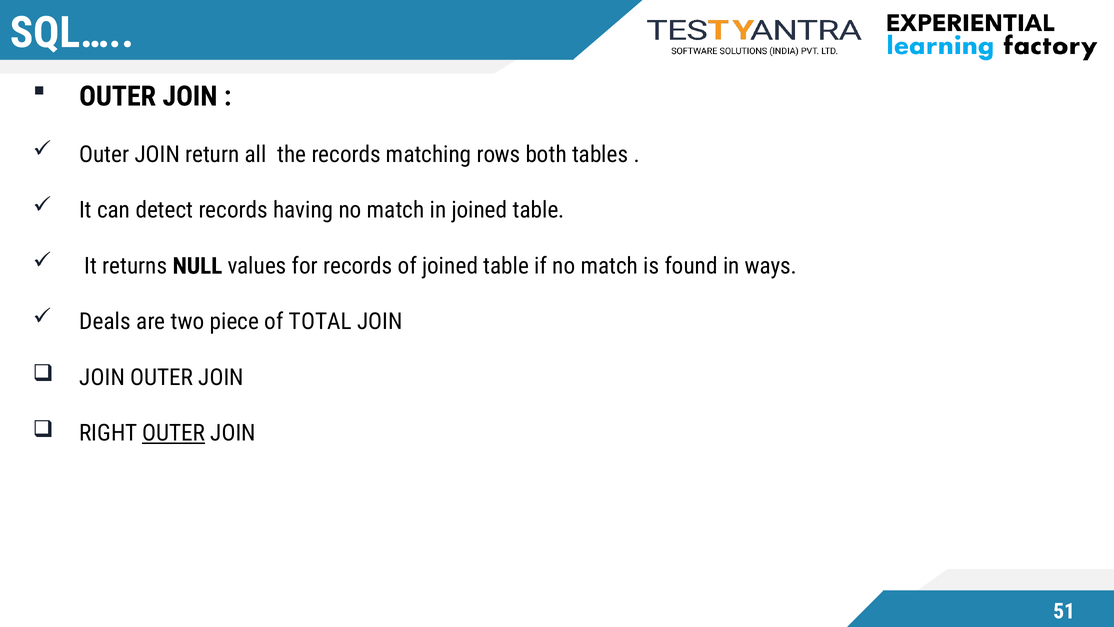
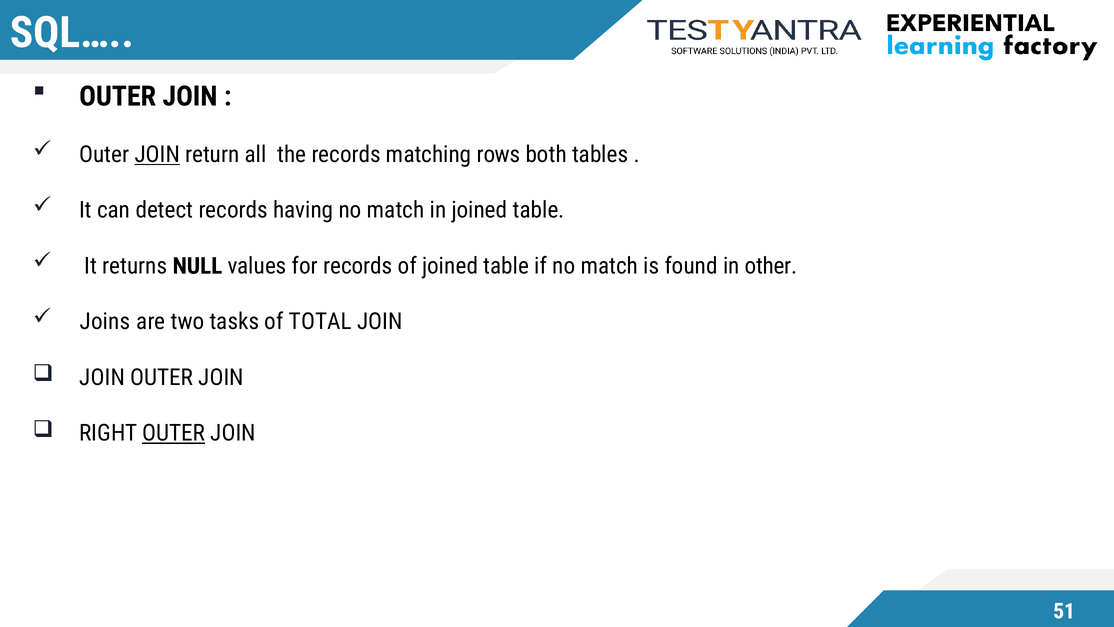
JOIN underline: none -> present (157, 154)
ways: ways -> other (771, 266)
Deals: Deals -> Joins (105, 322)
piece: piece -> tasks (234, 322)
